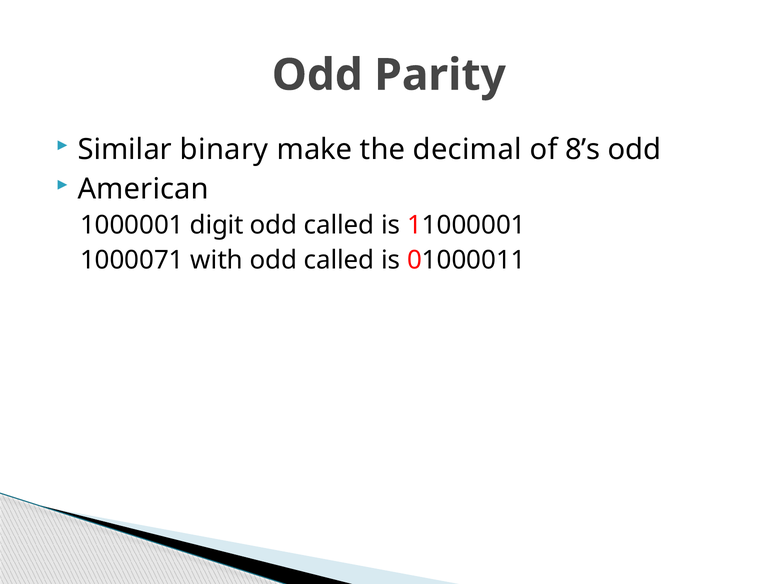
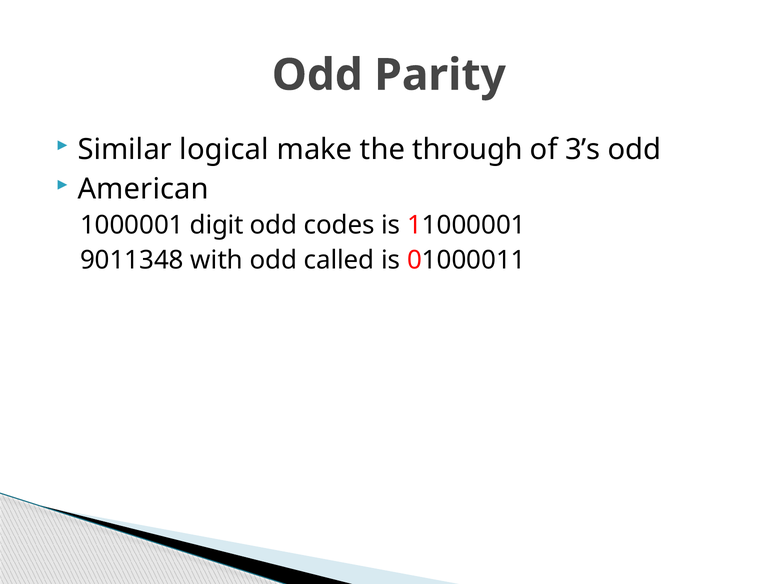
binary: binary -> logical (224, 149)
decimal: decimal -> through (468, 149)
8’s: 8’s -> 3’s (583, 149)
called: called -> codes (339, 225)
1000071: 1000071 -> 9011348 (132, 260)
